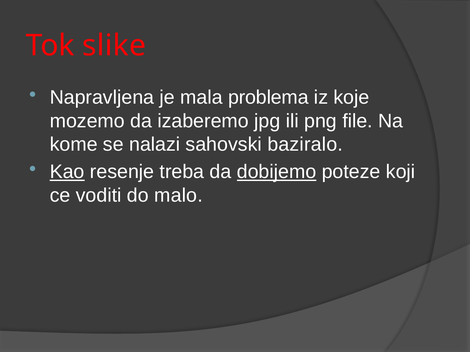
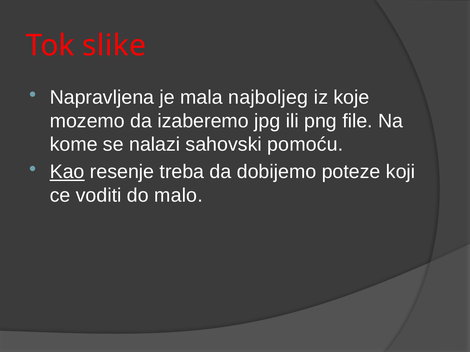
problema: problema -> najboljeg (268, 98)
baziralo: baziralo -> pomoću (305, 145)
dobijemo underline: present -> none (277, 172)
